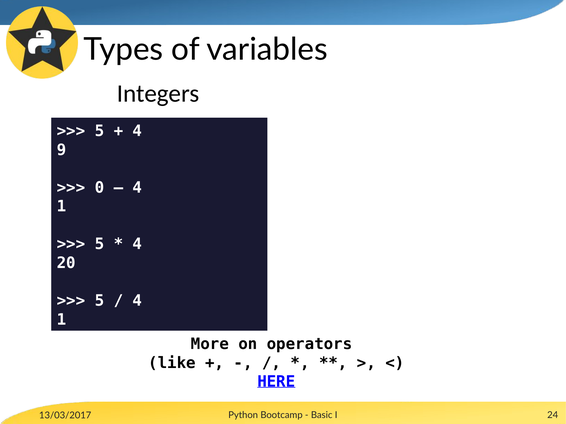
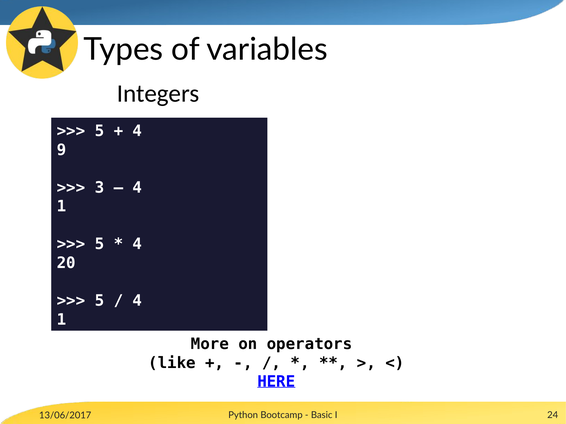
0: 0 -> 3 (99, 188)
13/03/2017: 13/03/2017 -> 13/06/2017 (65, 416)
